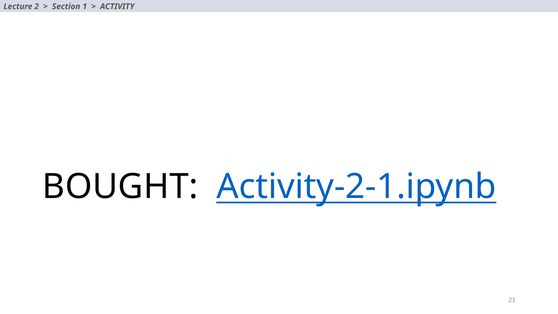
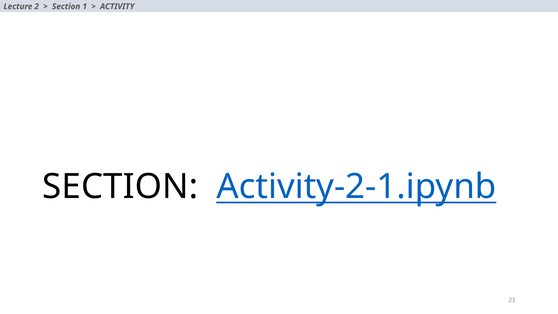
BOUGHT: BOUGHT -> SECTION (120, 187)
